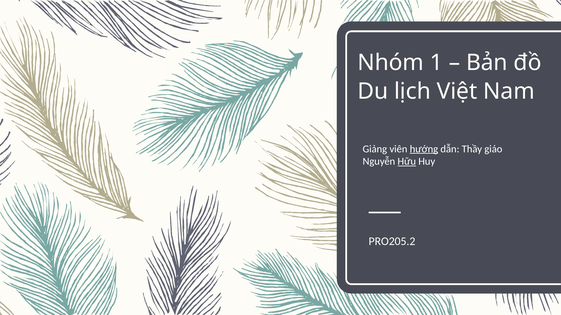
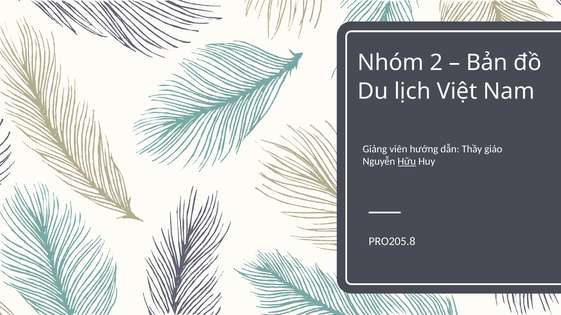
1: 1 -> 2 (436, 63)
hướng underline: present -> none (424, 149)
PRO205.2: PRO205.2 -> PRO205.8 (392, 242)
